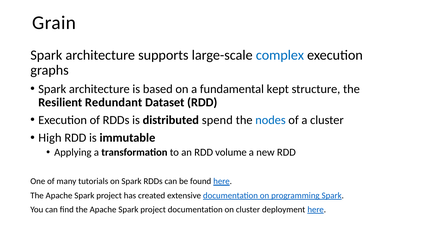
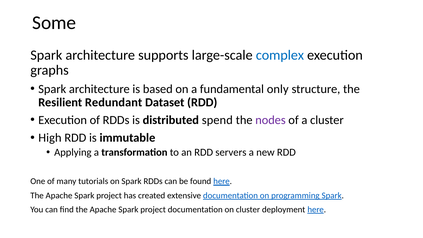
Grain: Grain -> Some (54, 23)
kept: kept -> only (278, 89)
nodes colour: blue -> purple (270, 120)
volume: volume -> servers (231, 152)
